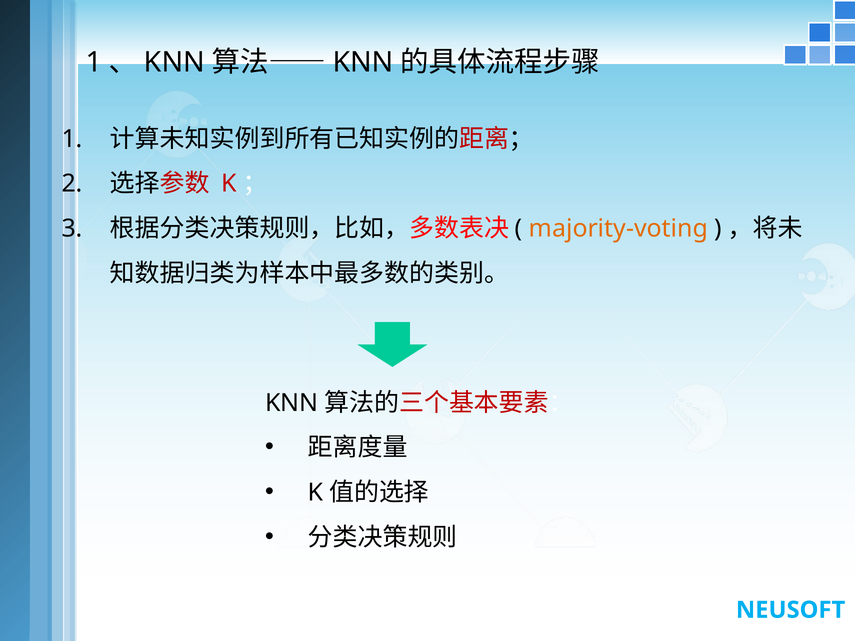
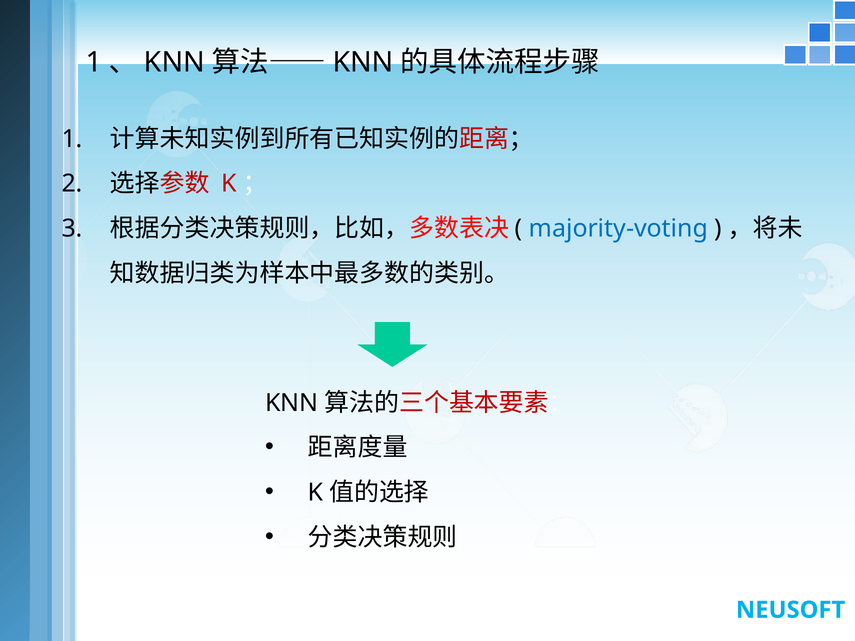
majority-voting colour: orange -> blue (618, 229)
